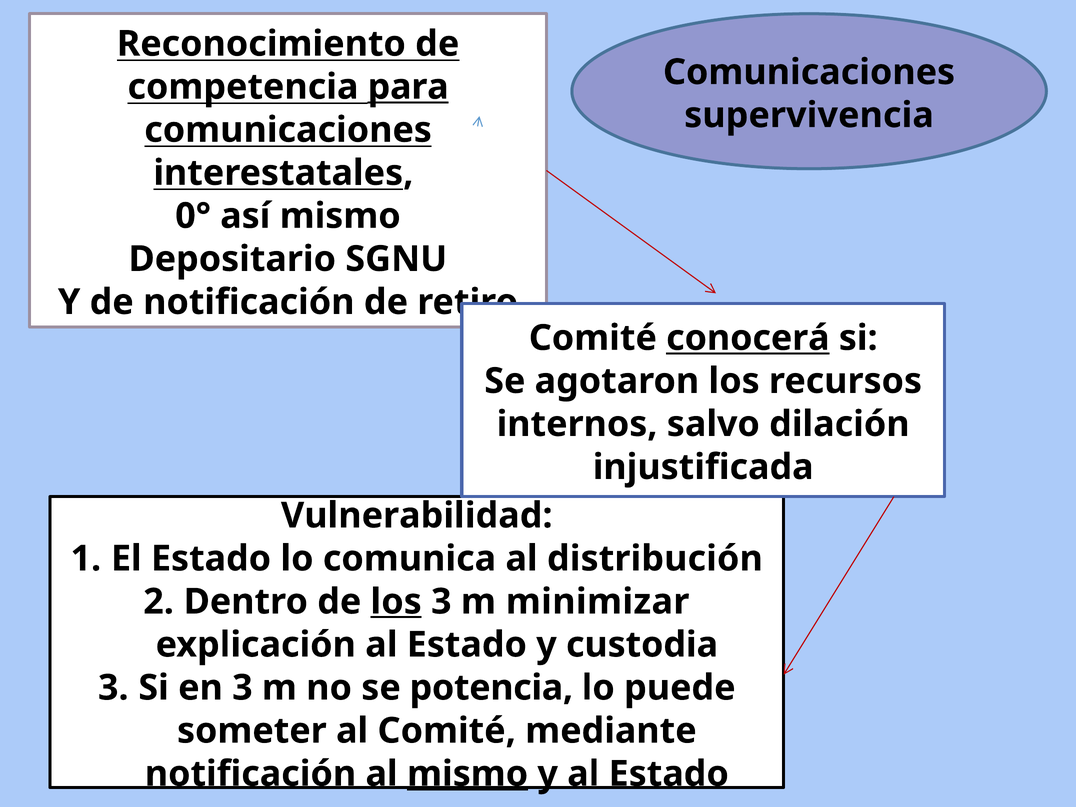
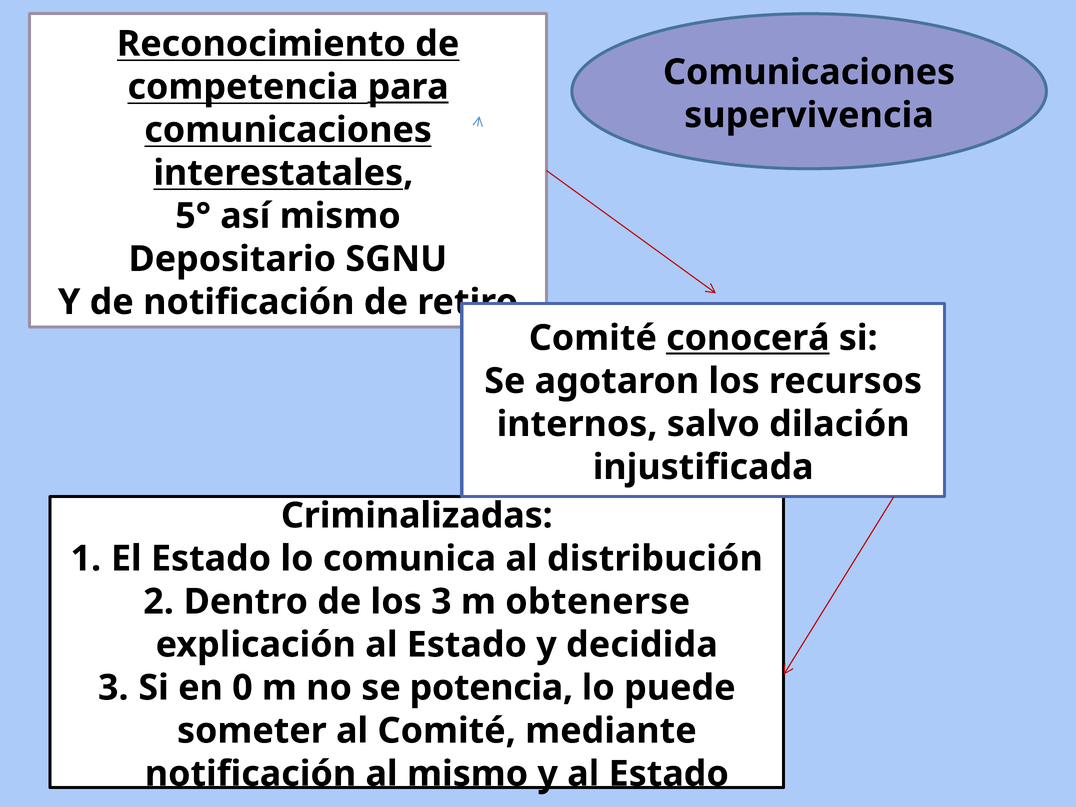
0°: 0° -> 5° (193, 216)
Vulnerabilidad: Vulnerabilidad -> Criminalizadas (417, 516)
los underline: present -> none (396, 602)
minimizar: minimizar -> obtenerse (598, 602)
custodia: custodia -> decidida (642, 645)
en 3: 3 -> 0 (242, 688)
mismo underline: present -> none (468, 774)
